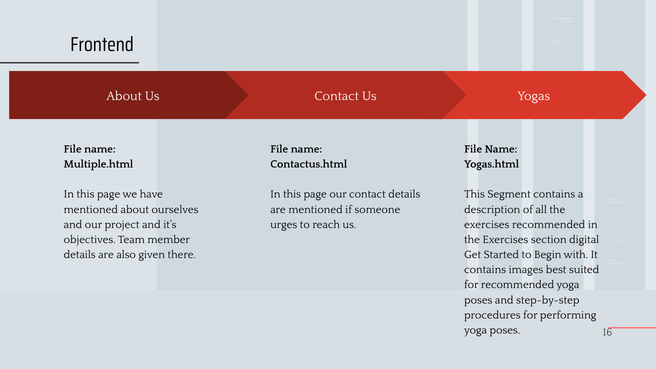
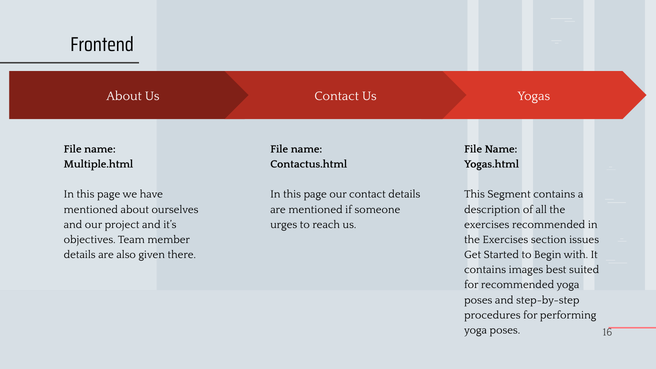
digital: digital -> issues (584, 240)
